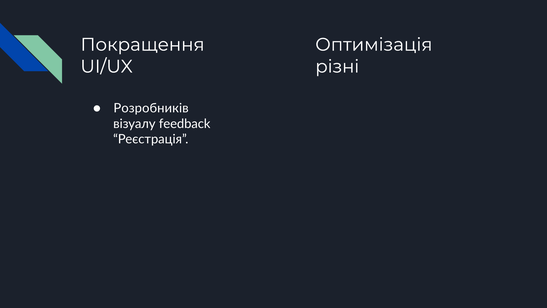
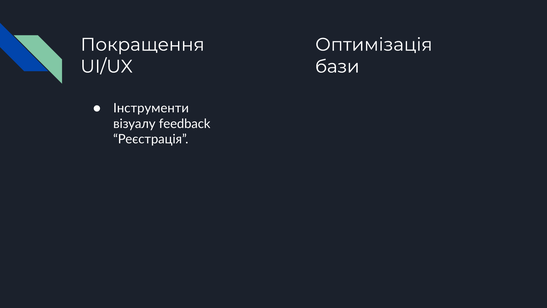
різні: різні -> бази (337, 66)
Розробників: Розробників -> Інструменти (151, 108)
